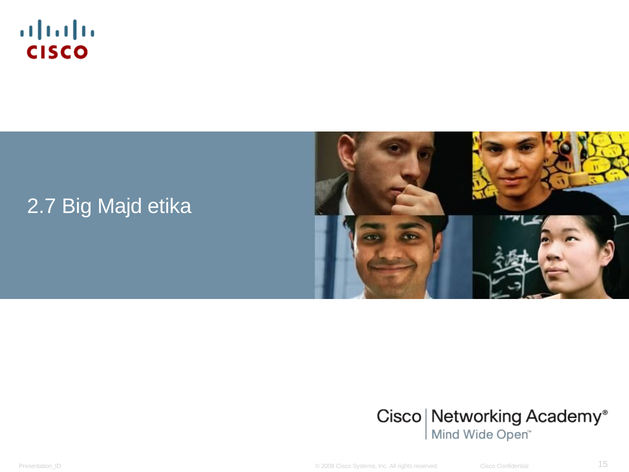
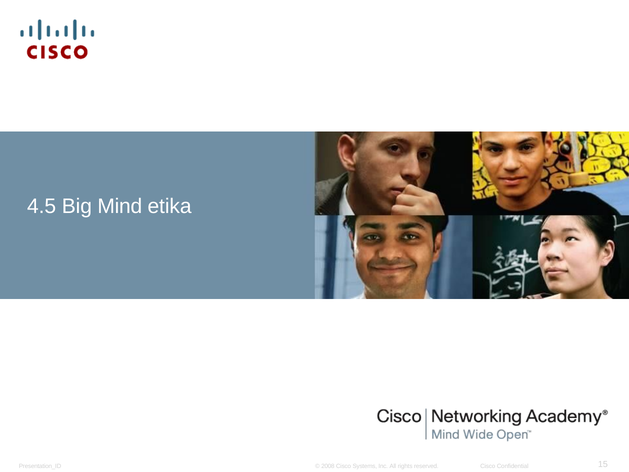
2.7: 2.7 -> 4.5 (42, 206)
Majd: Majd -> Mind (120, 206)
